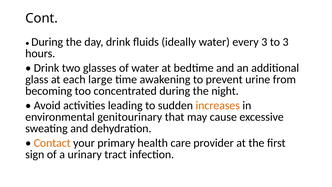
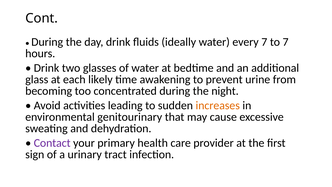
every 3: 3 -> 7 (264, 42)
to 3: 3 -> 7 (286, 42)
large: large -> likely (100, 79)
Contact colour: orange -> purple (52, 143)
